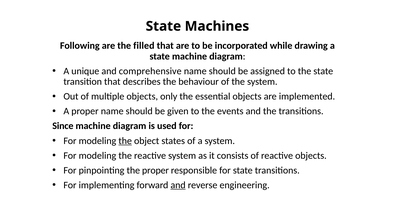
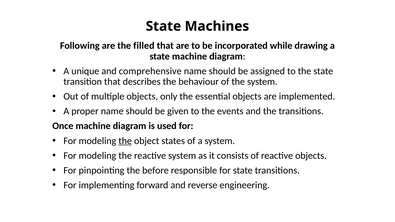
Since: Since -> Once (63, 126)
the proper: proper -> before (155, 170)
and underline: present -> none (178, 185)
